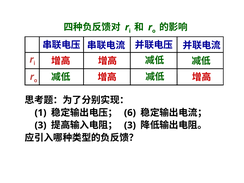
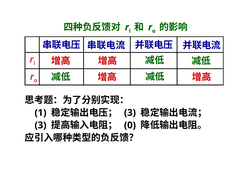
6: 6 -> 3 (130, 113)
3: 3 -> 0 (130, 125)
